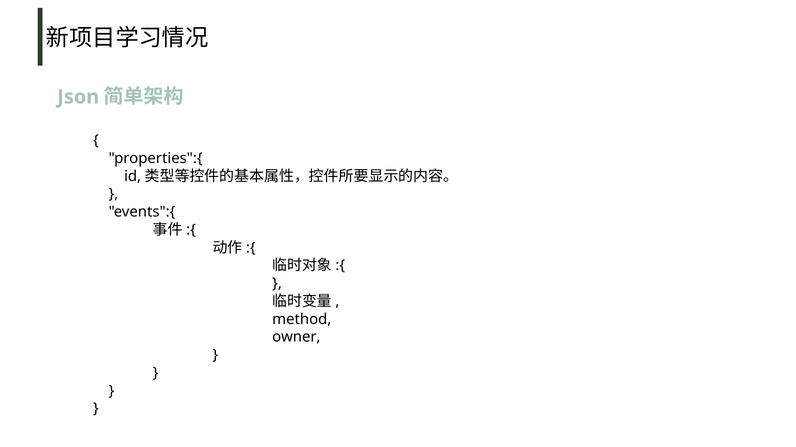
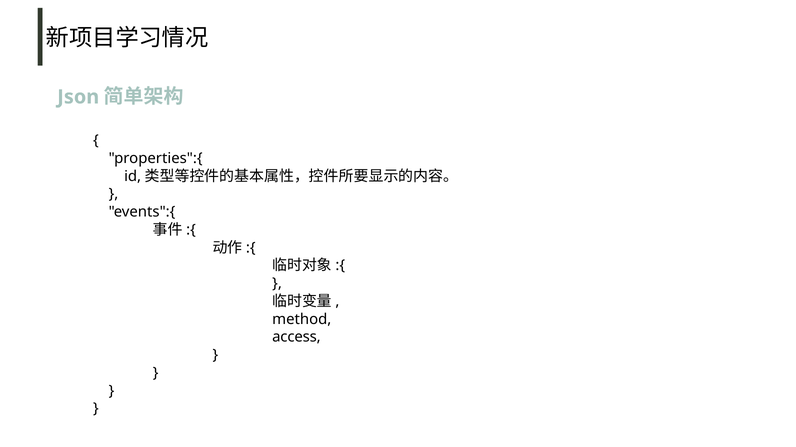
owner: owner -> access (296, 338)
